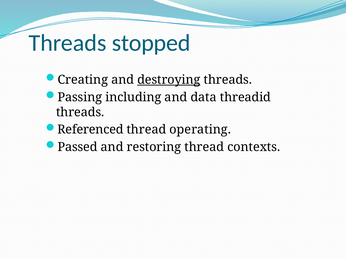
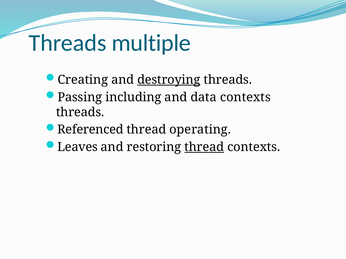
stopped: stopped -> multiple (151, 43)
data threadid: threadid -> contexts (245, 97)
Passed: Passed -> Leaves (78, 147)
thread underline: none -> present (204, 147)
